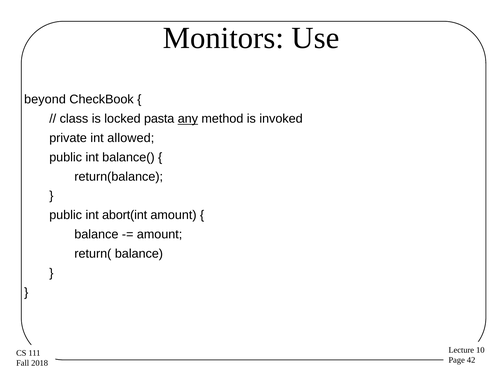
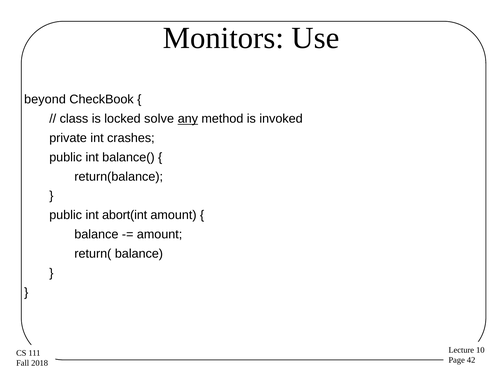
pasta: pasta -> solve (159, 119)
allowed: allowed -> crashes (131, 138)
